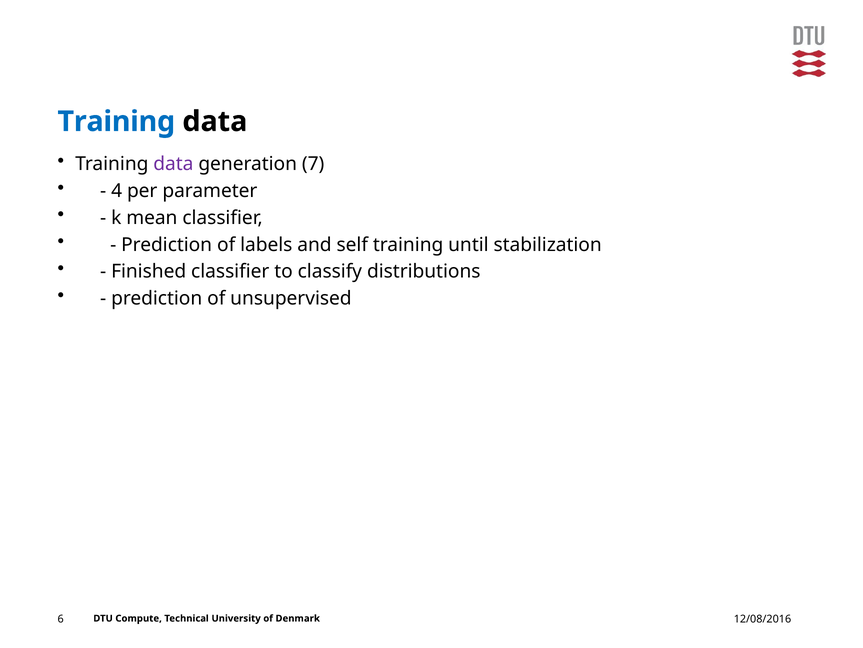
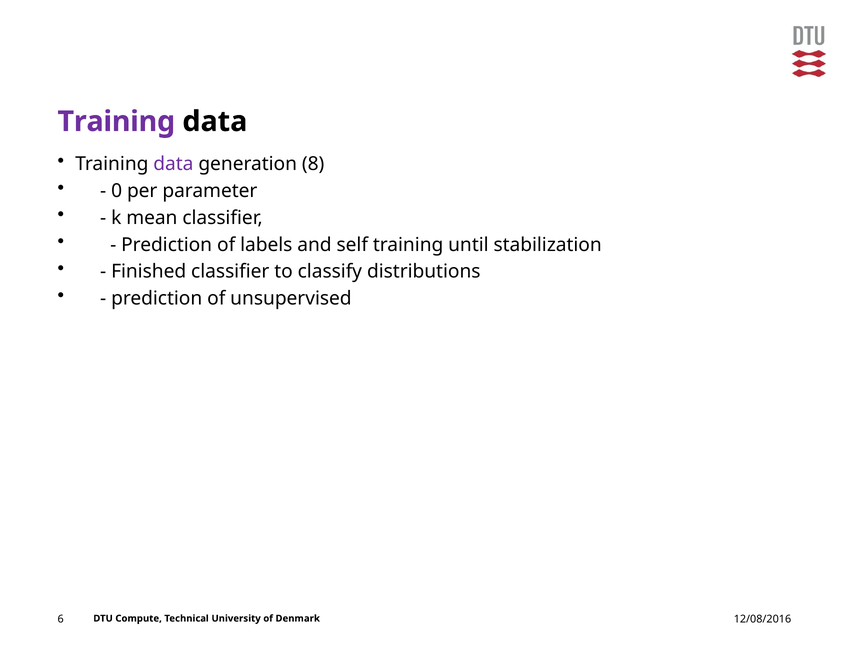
Training colour: blue -> purple (116, 121)
7: 7 -> 8 (313, 164)
4: 4 -> 0 (117, 191)
